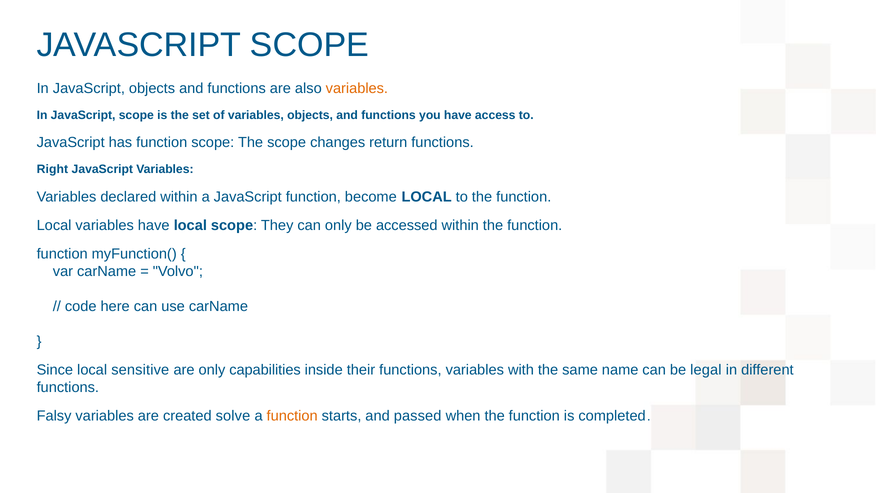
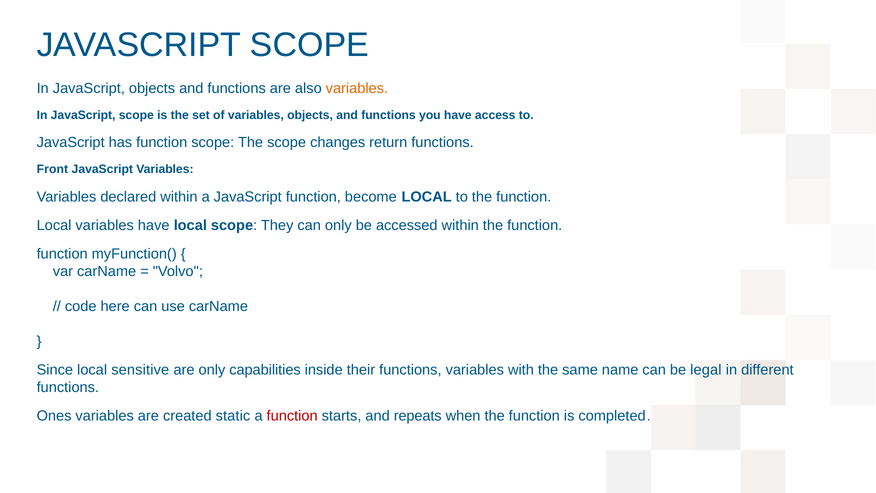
Right: Right -> Front (52, 169)
Falsy: Falsy -> Ones (54, 416)
solve: solve -> static (233, 416)
function colour: orange -> red (292, 416)
passed: passed -> repeats (418, 416)
